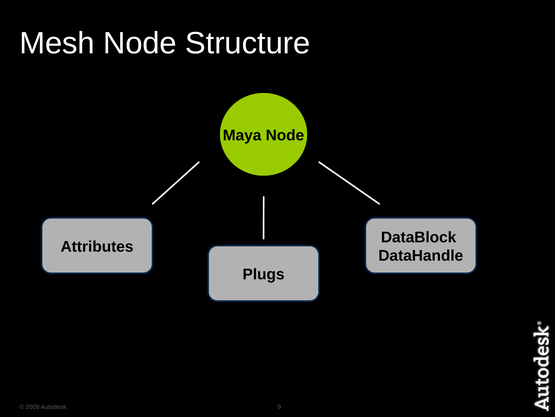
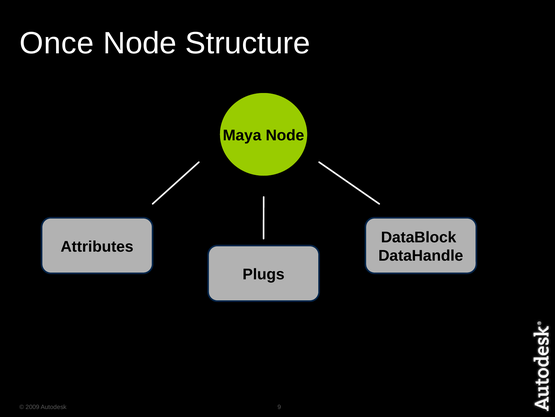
Mesh: Mesh -> Once (57, 43)
